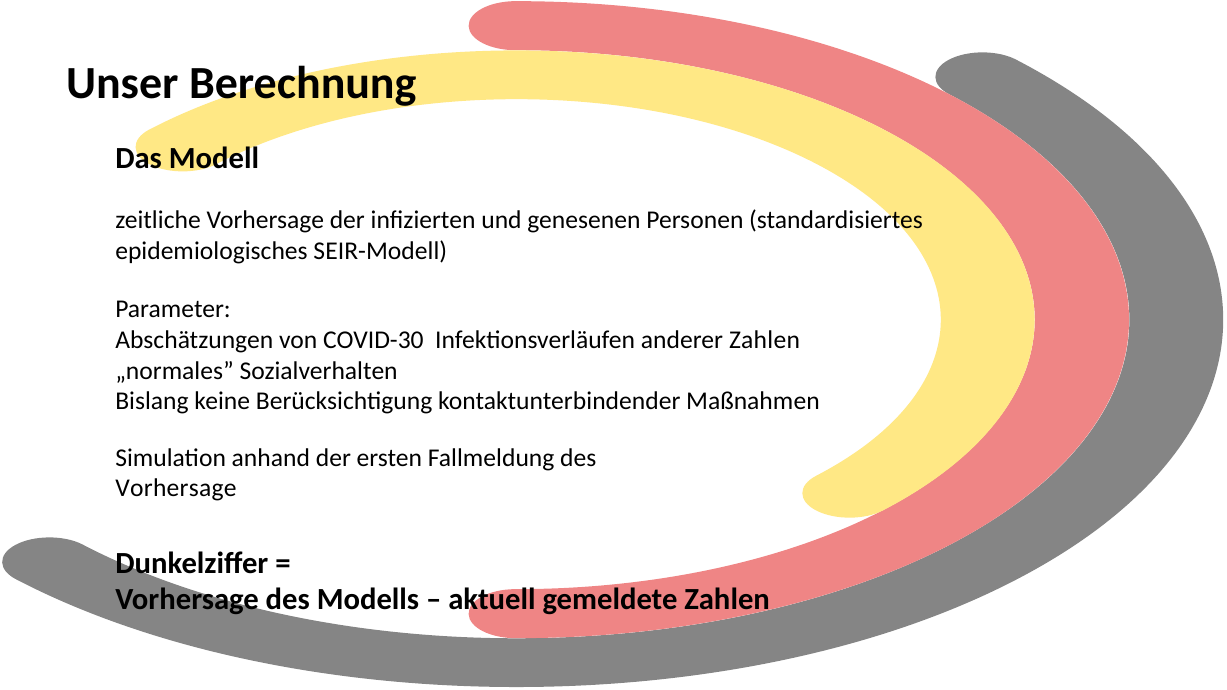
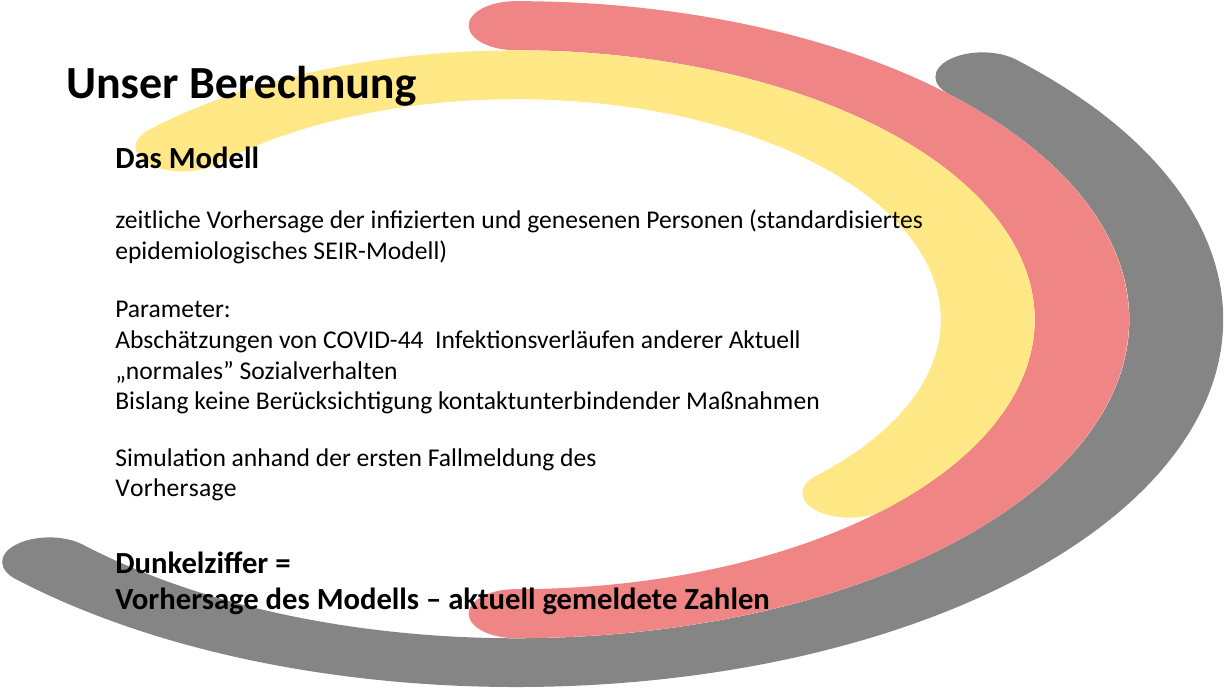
COVID-30: COVID-30 -> COVID-44 (373, 340)
anderer Zahlen: Zahlen -> Aktuell (765, 340)
